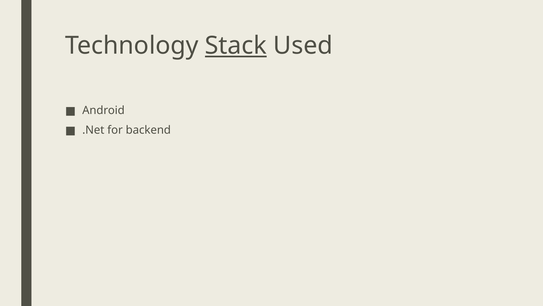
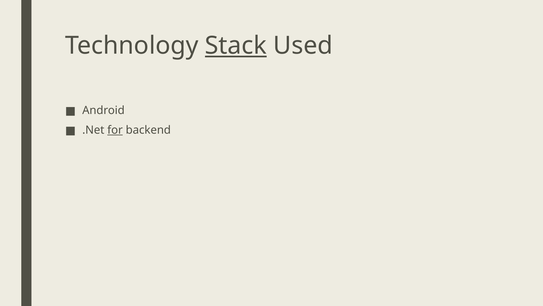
for underline: none -> present (115, 130)
